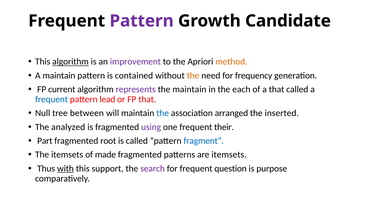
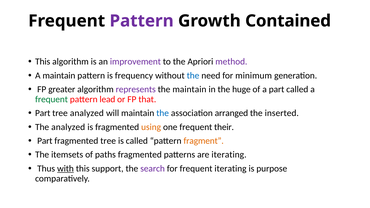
Candidate: Candidate -> Contained (288, 21)
algorithm underline: present -> none (70, 62)
method colour: orange -> purple (231, 62)
contained: contained -> frequency (134, 76)
the colour: orange -> blue (193, 76)
frequency: frequency -> minimum (254, 76)
current: current -> greater (62, 89)
each: each -> huge (241, 89)
a that: that -> part (277, 89)
frequent colour: blue -> green (52, 99)
Null: Null -> Part (43, 113)
tree between: between -> analyzed (87, 113)
using colour: purple -> orange (151, 127)
fragmented root: root -> tree (108, 141)
fragment colour: blue -> orange (204, 141)
made: made -> paths (105, 155)
are itemsets: itemsets -> iterating (229, 155)
frequent question: question -> iterating (230, 169)
